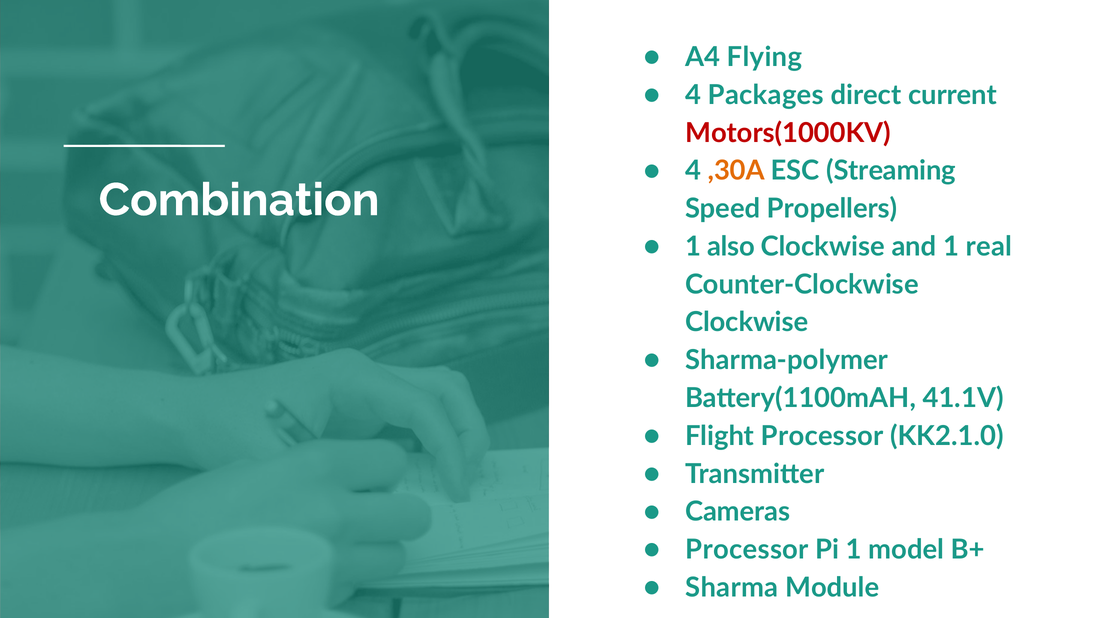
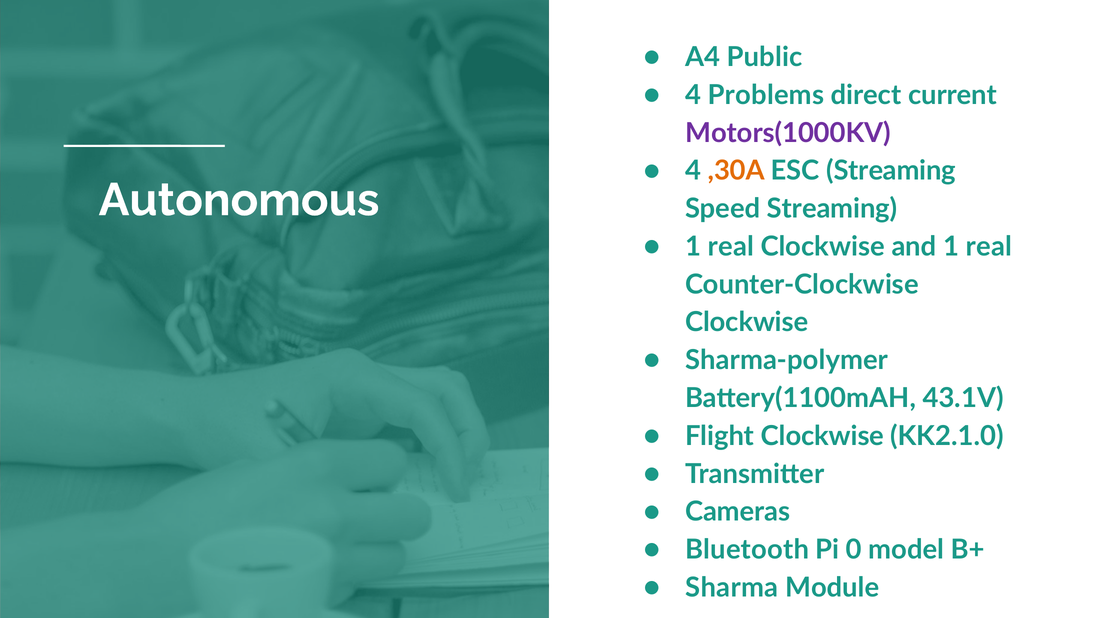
Flying: Flying -> Public (765, 57)
Packages: Packages -> Problems (766, 95)
Motors(1000KV colour: red -> purple (788, 133)
Combination: Combination -> Autonomous (239, 200)
Speed Propellers: Propellers -> Streaming (832, 209)
also: also -> real (731, 247)
41.1V: 41.1V -> 43.1V (963, 398)
Flight Processor: Processor -> Clockwise (822, 436)
Processor: Processor -> Bluetooth (747, 549)
Pi 1: 1 -> 0 (854, 549)
